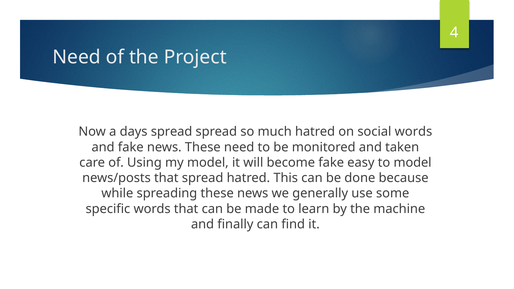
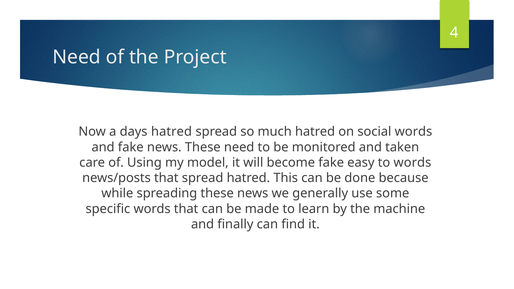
days spread: spread -> hatred (171, 132)
to model: model -> words (412, 163)
